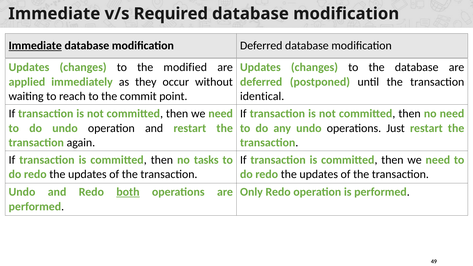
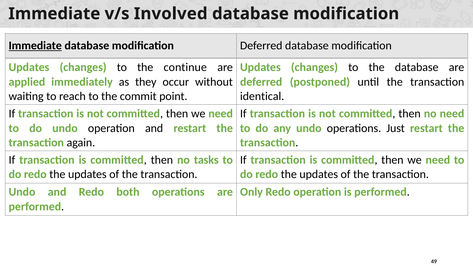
Required: Required -> Involved (171, 14)
modified: modified -> continue (185, 67)
both underline: present -> none (128, 192)
